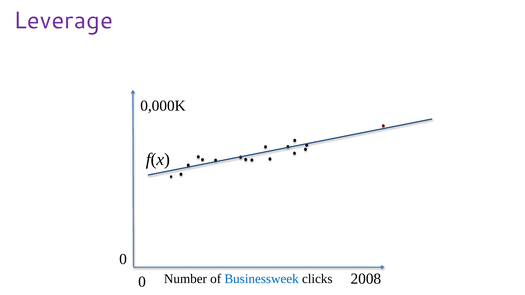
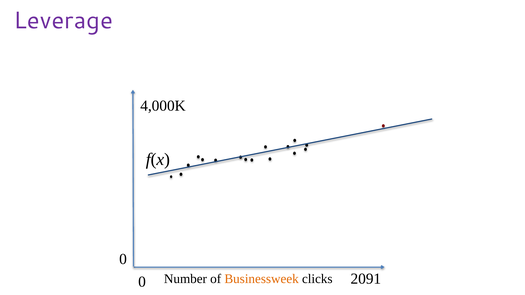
0,000K: 0,000K -> 4,000K (163, 106)
Businessweek colour: blue -> orange (262, 279)
2008: 2008 -> 2091 (366, 279)
